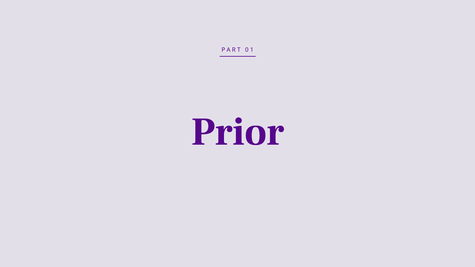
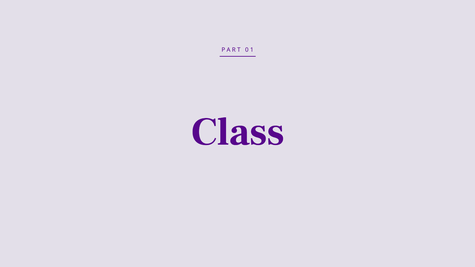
Prior: Prior -> Class (238, 132)
